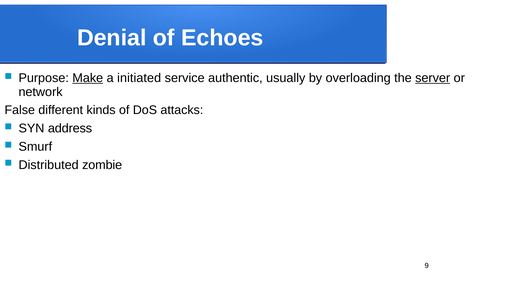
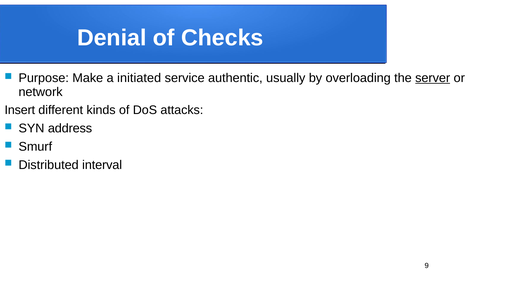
Echoes: Echoes -> Checks (222, 38)
Make underline: present -> none (88, 78)
False: False -> Insert (20, 110)
zombie: zombie -> interval (102, 165)
